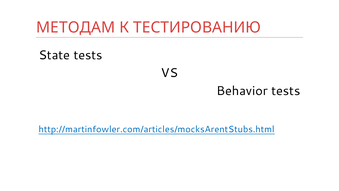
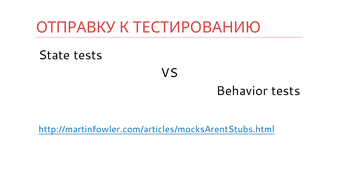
МЕТОДАМ: МЕТОДАМ -> ОТПРАВКУ (76, 27)
